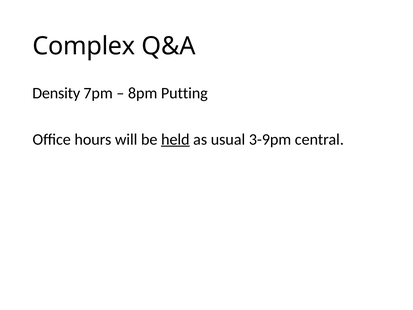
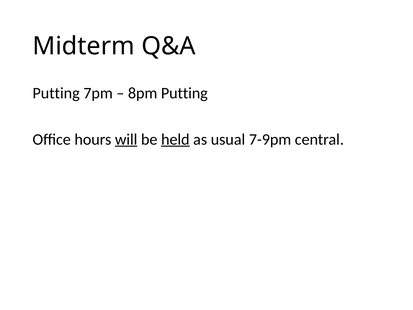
Complex: Complex -> Midterm (84, 46)
Density: Density -> Putting (56, 93)
will underline: none -> present (126, 139)
3-9pm: 3-9pm -> 7-9pm (270, 139)
